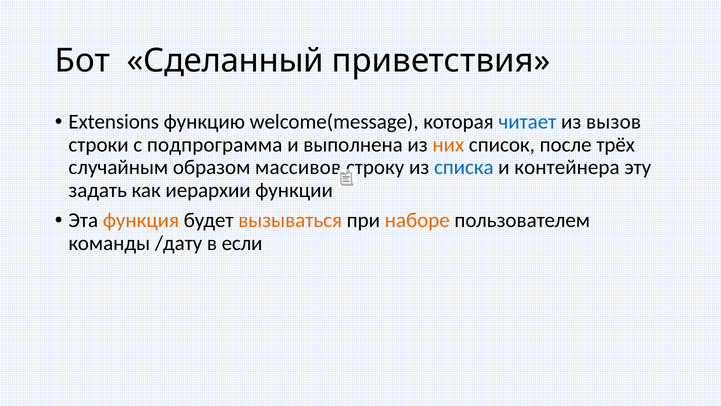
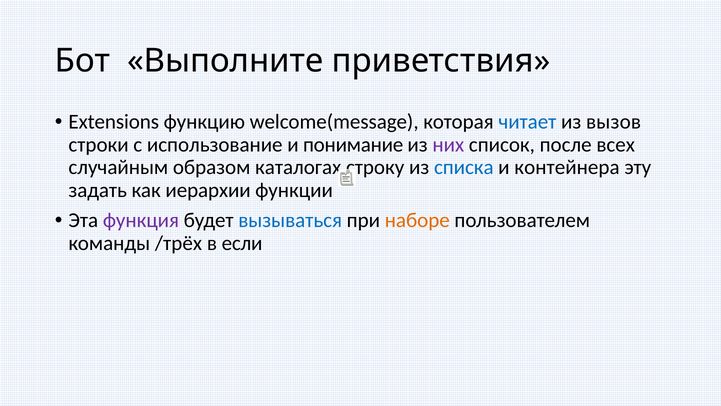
Сделанный: Сделанный -> Выполните (225, 61)
подпрограмма: подпрограмма -> использование (215, 145)
выполнена: выполнена -> понимание (353, 145)
них colour: orange -> purple (448, 145)
трёх: трёх -> всех (616, 145)
массивов: массивов -> каталогах (298, 167)
функция colour: orange -> purple (141, 220)
вызываться colour: orange -> blue (290, 220)
/дату: /дату -> /трёх (178, 243)
